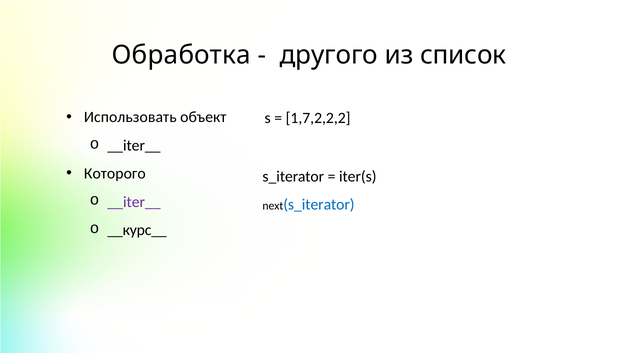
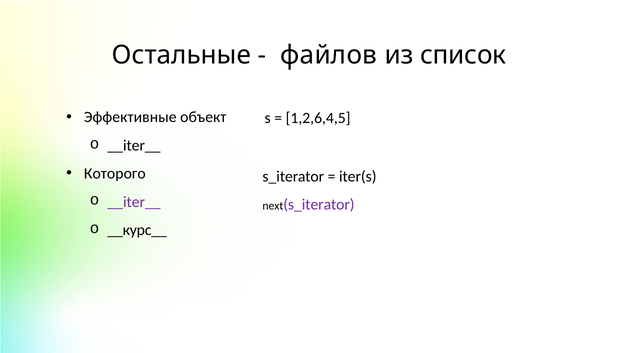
Обработка: Обработка -> Остальные (181, 55)
другого: другого -> файлов (329, 55)
Использовать: Использовать -> Эффективные (130, 117)
1,7,2,2,2: 1,7,2,2,2 -> 1,2,6,4,5 (318, 118)
s_iterator colour: blue -> purple (319, 205)
